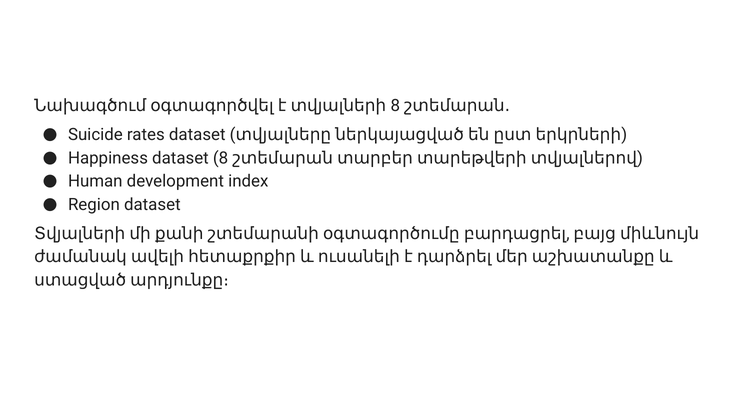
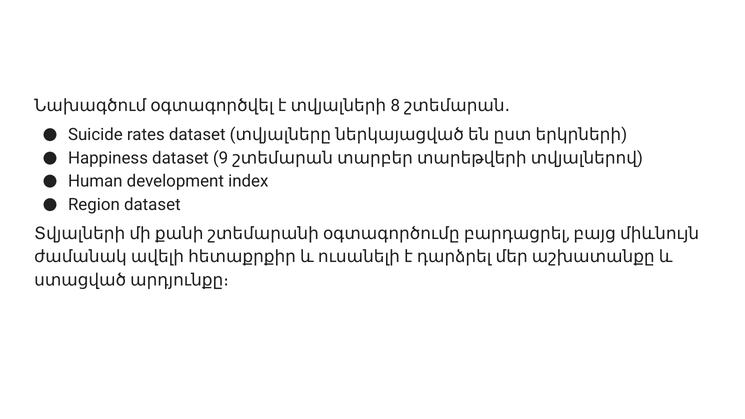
dataset 8: 8 -> 9 (221, 158)
